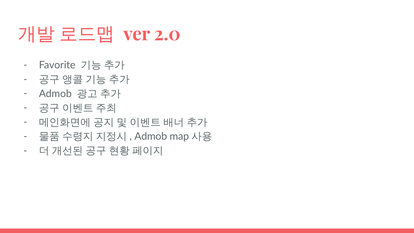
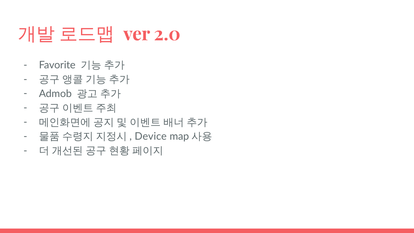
Admob: Admob -> Device (151, 136)
